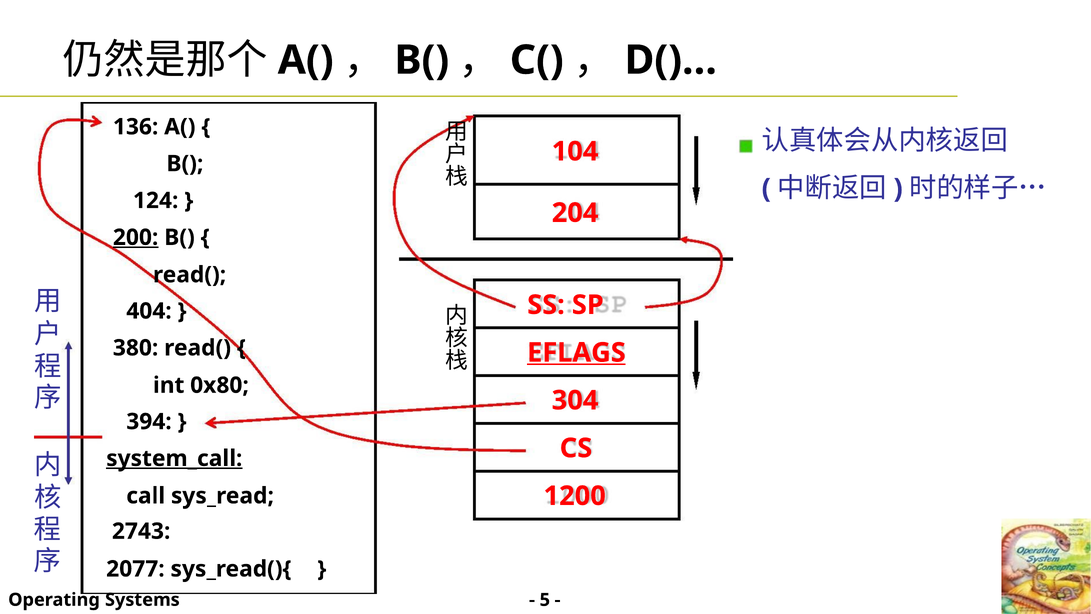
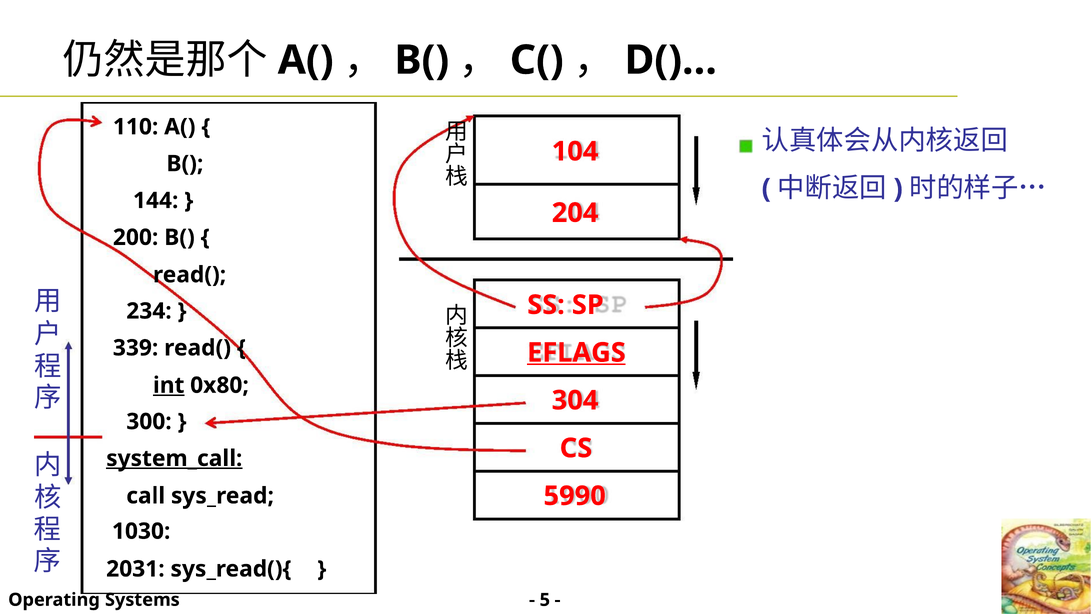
136: 136 -> 110 (136, 127)
124: 124 -> 144 (156, 200)
200 underline: present -> none (136, 237)
404: 404 -> 234 (149, 311)
380: 380 -> 339 (136, 348)
int underline: none -> present (169, 385)
394: 394 -> 300 (149, 421)
1200: 1200 -> 5990 (575, 496)
2743: 2743 -> 1030 (141, 531)
2077: 2077 -> 2031 (135, 569)
